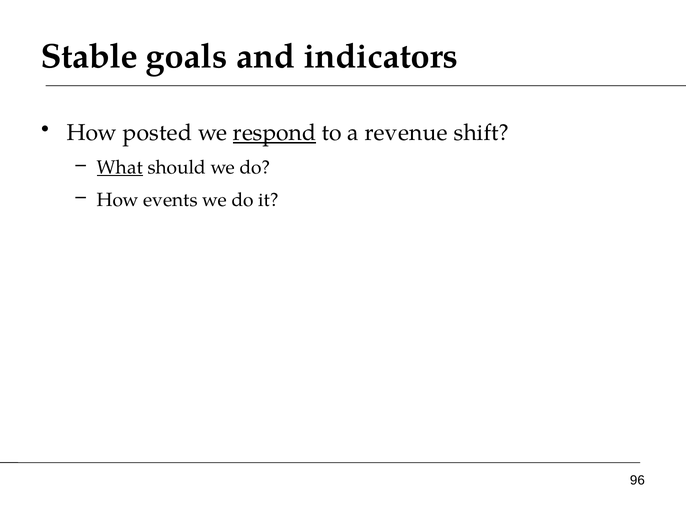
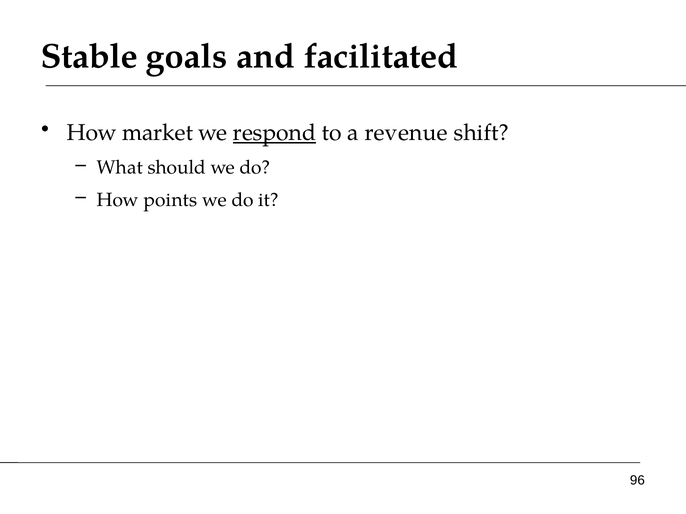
indicators: indicators -> facilitated (381, 57)
posted: posted -> market (158, 133)
What underline: present -> none (120, 168)
events: events -> points (170, 200)
